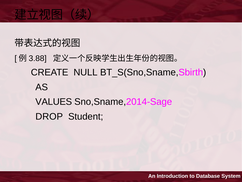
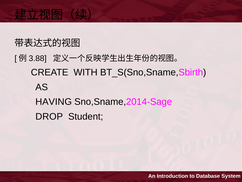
NULL: NULL -> WITH (86, 72)
VALUES: VALUES -> HAVING (54, 102)
